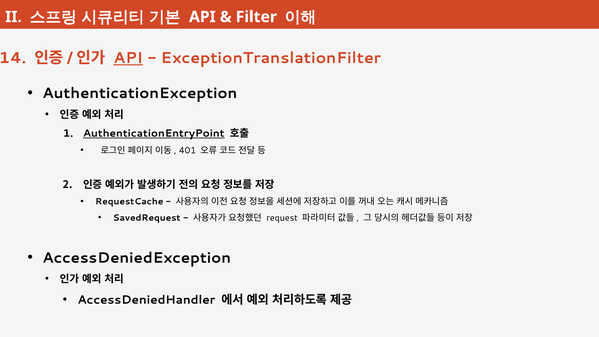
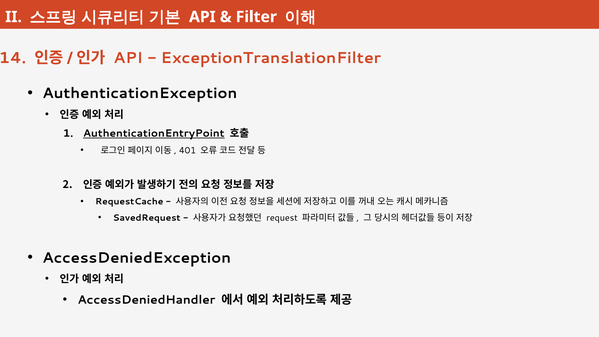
API underline: present -> none (128, 58)
